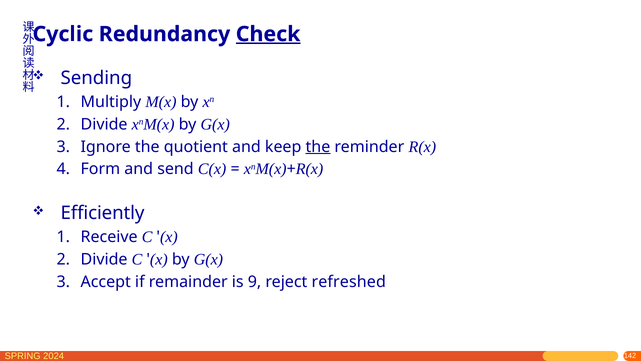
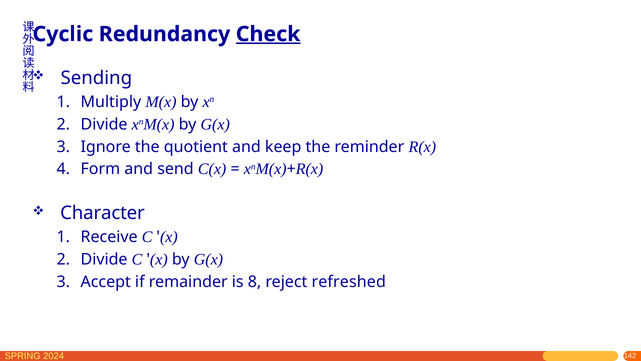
the underline: present -> none (318, 147)
Efficiently: Efficiently -> Character (103, 213)
9: 9 -> 8 (255, 282)
